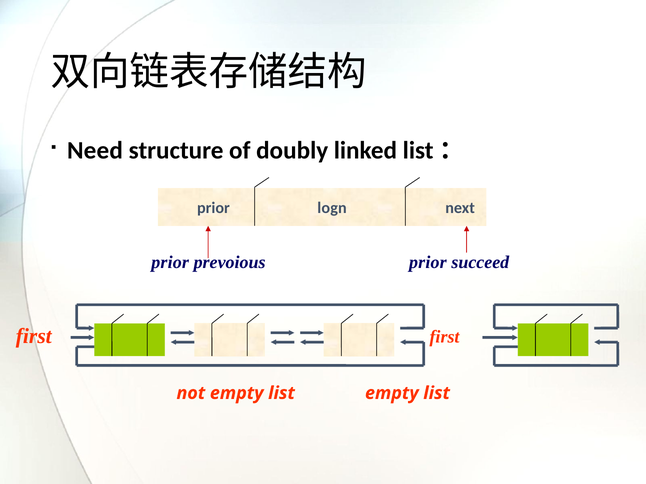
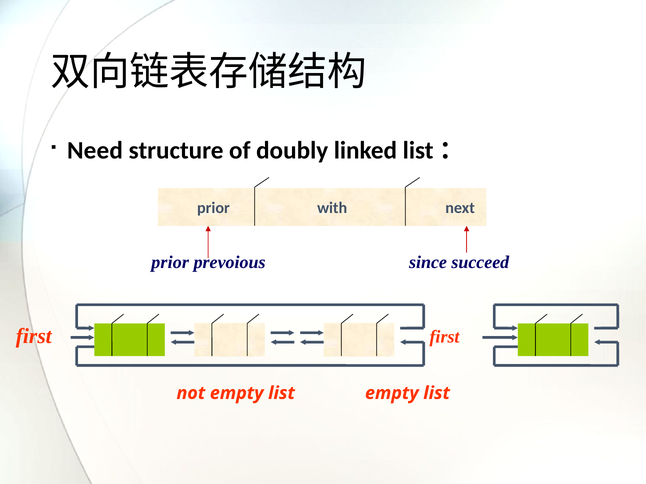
logn: logn -> with (332, 208)
prevoious prior: prior -> since (428, 263)
